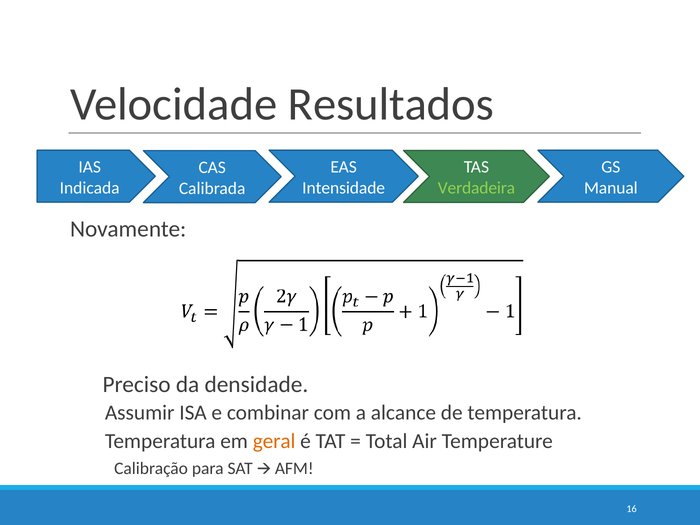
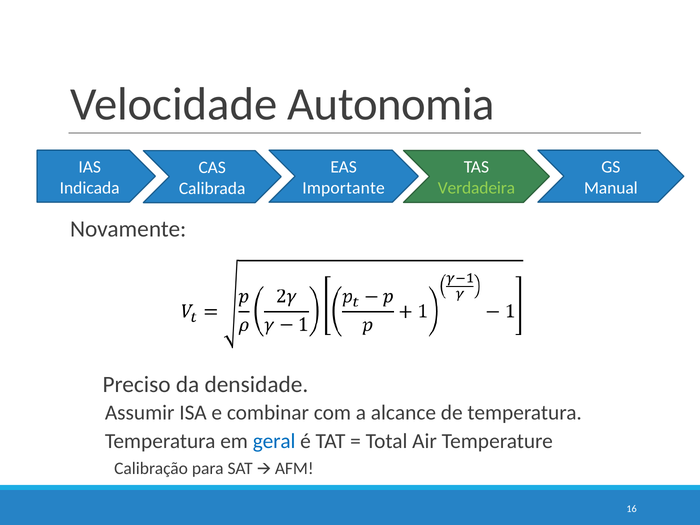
Resultados: Resultados -> Autonomia (391, 105)
Intensidade: Intensidade -> Importante (344, 188)
geral colour: orange -> blue (274, 441)
